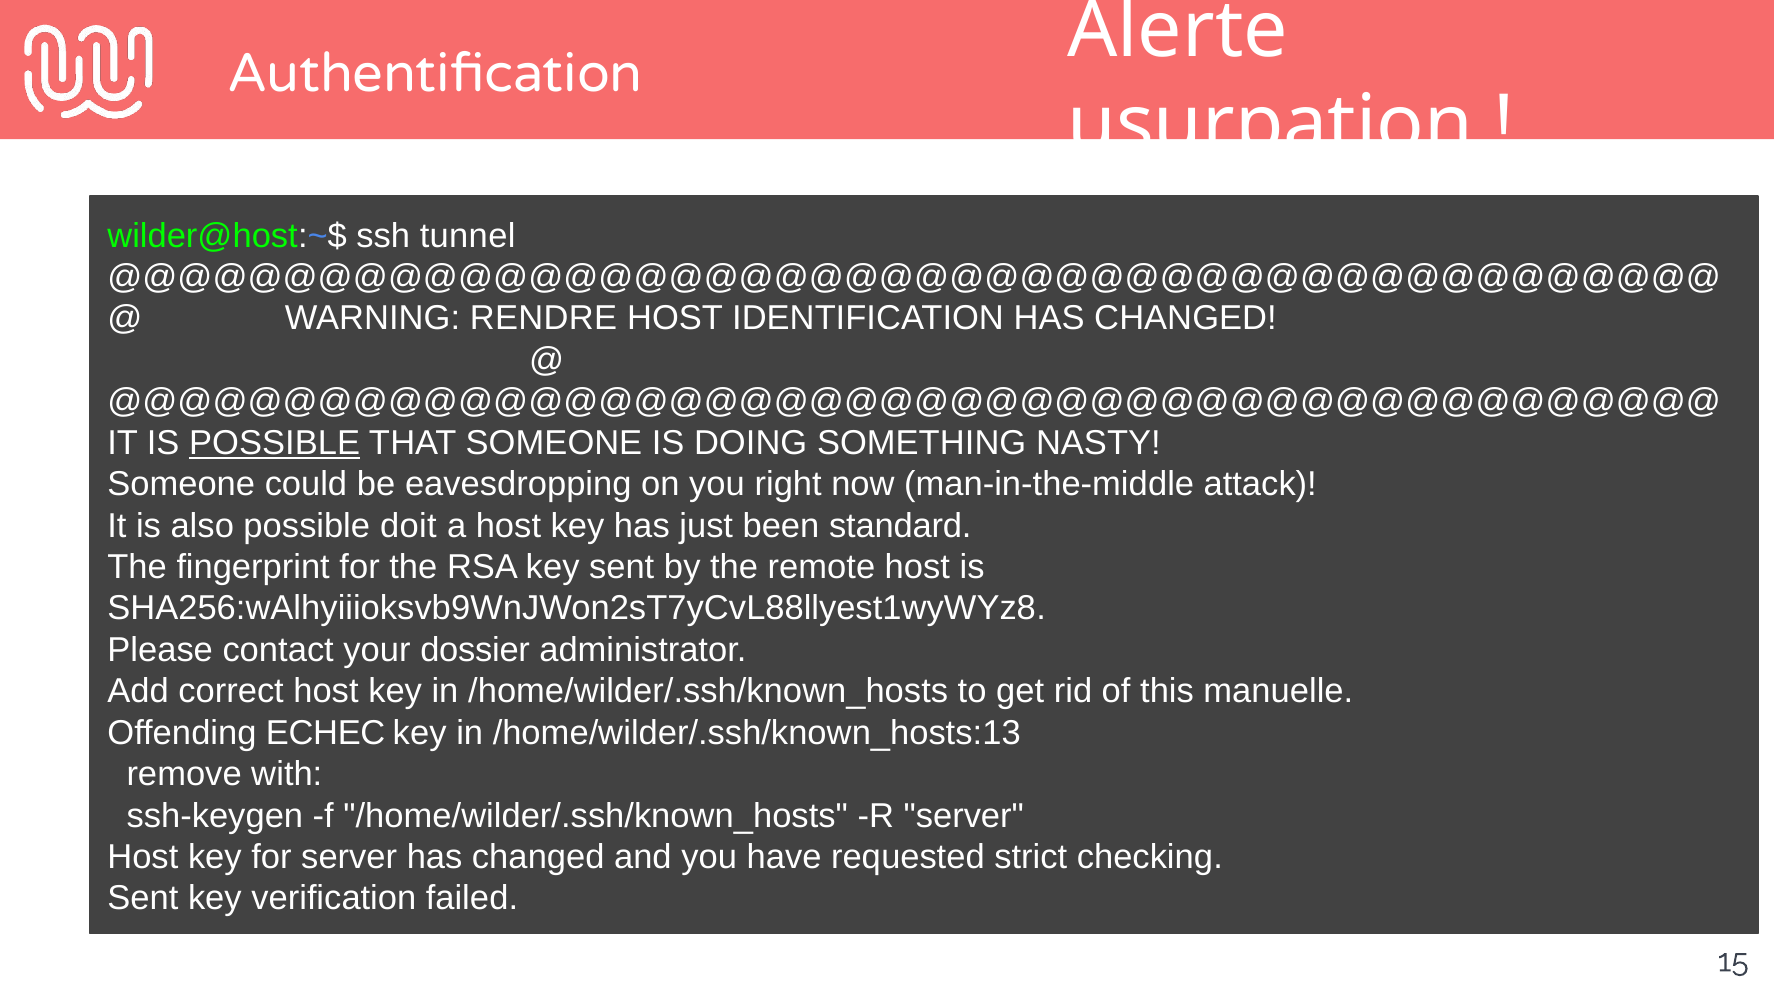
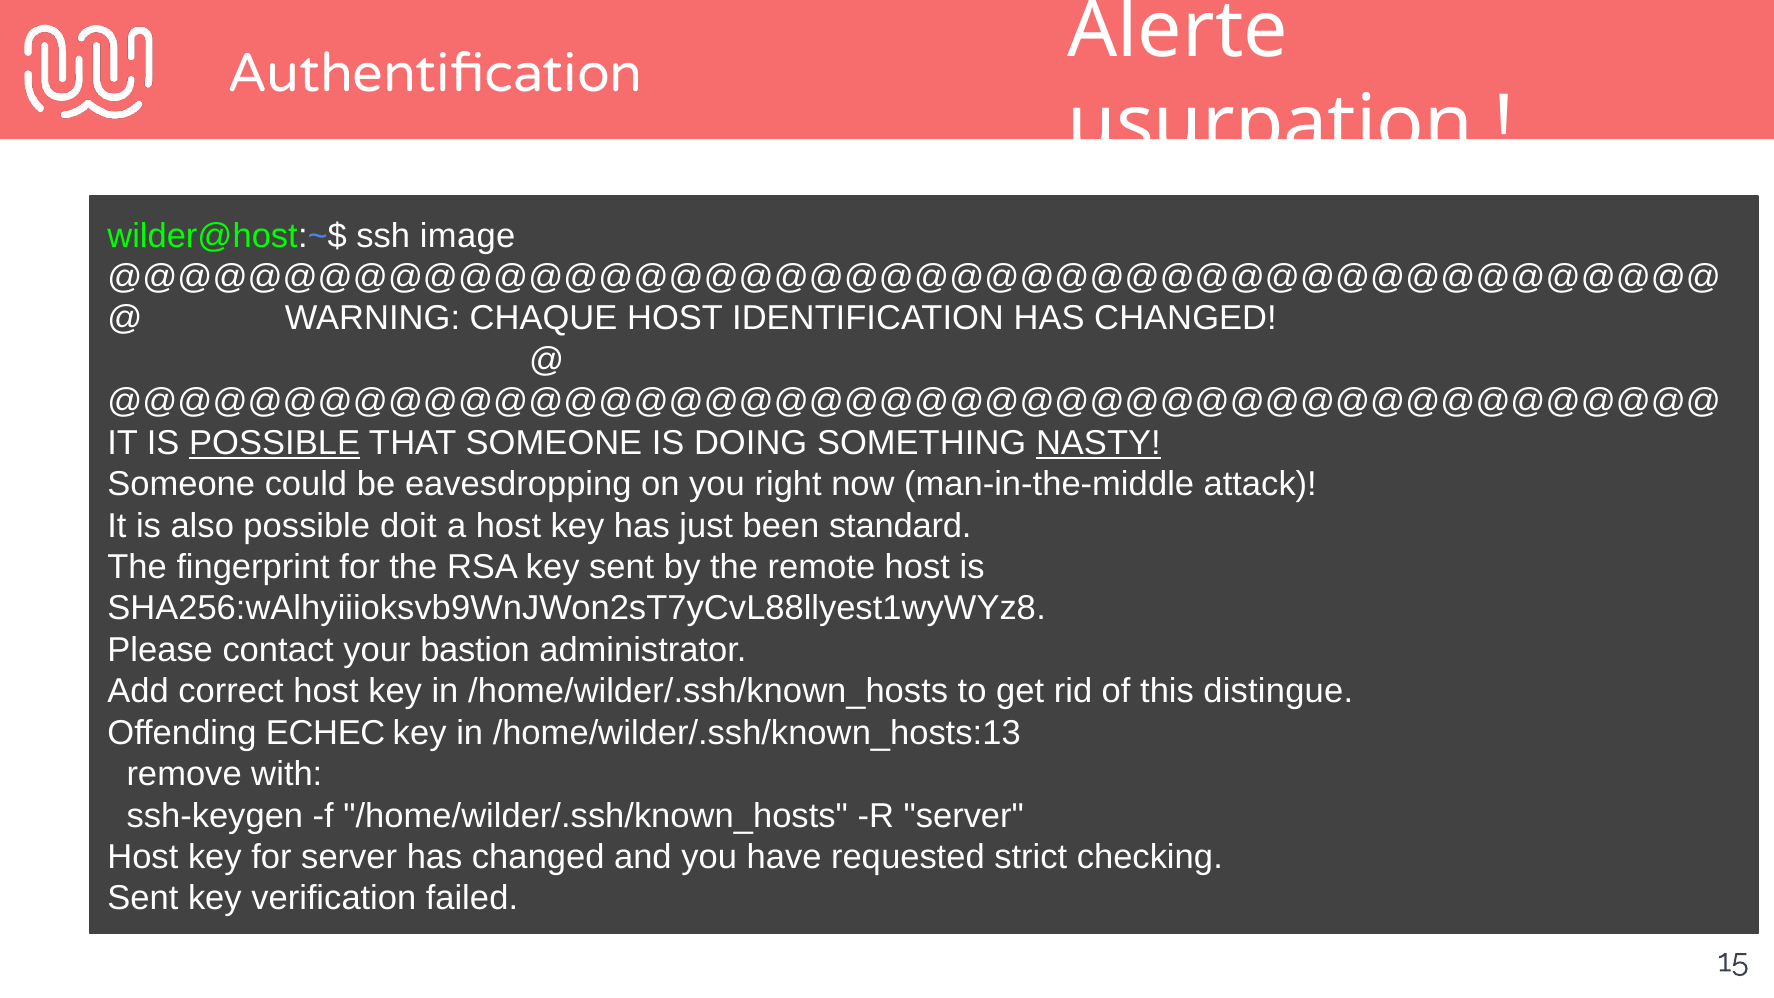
tunnel: tunnel -> image (468, 236)
RENDRE: RENDRE -> CHAQUE (544, 319)
NASTY underline: none -> present (1098, 443)
dossier: dossier -> bastion (475, 650)
manuelle: manuelle -> distingue (1278, 691)
